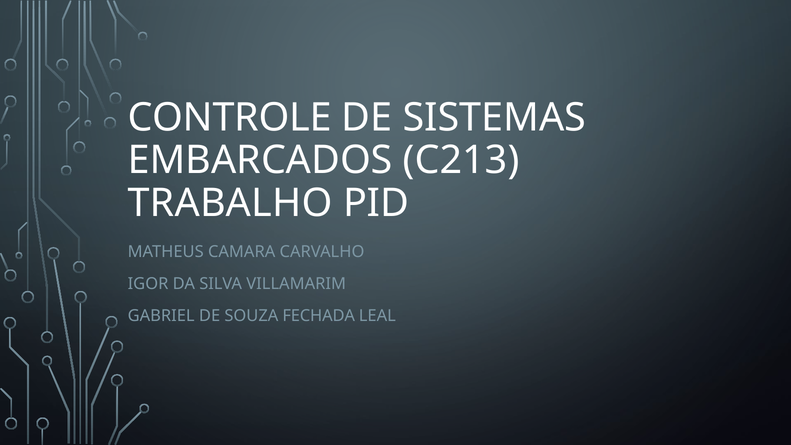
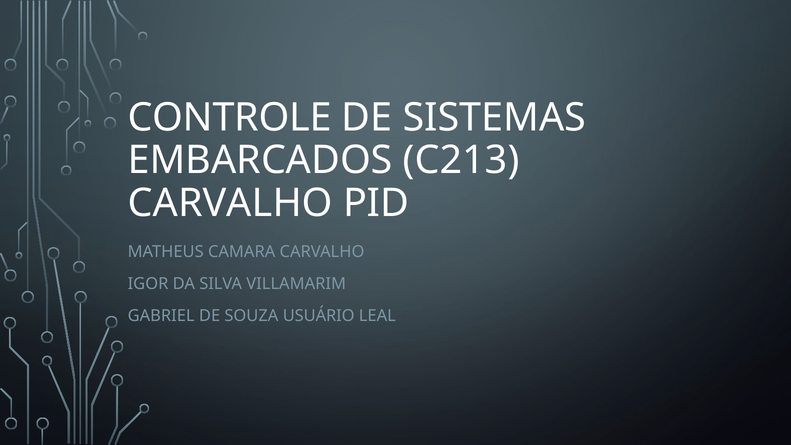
TRABALHO: TRABALHO -> CARVALHO (230, 203)
FECHADA: FECHADA -> USUÁRIO (319, 316)
